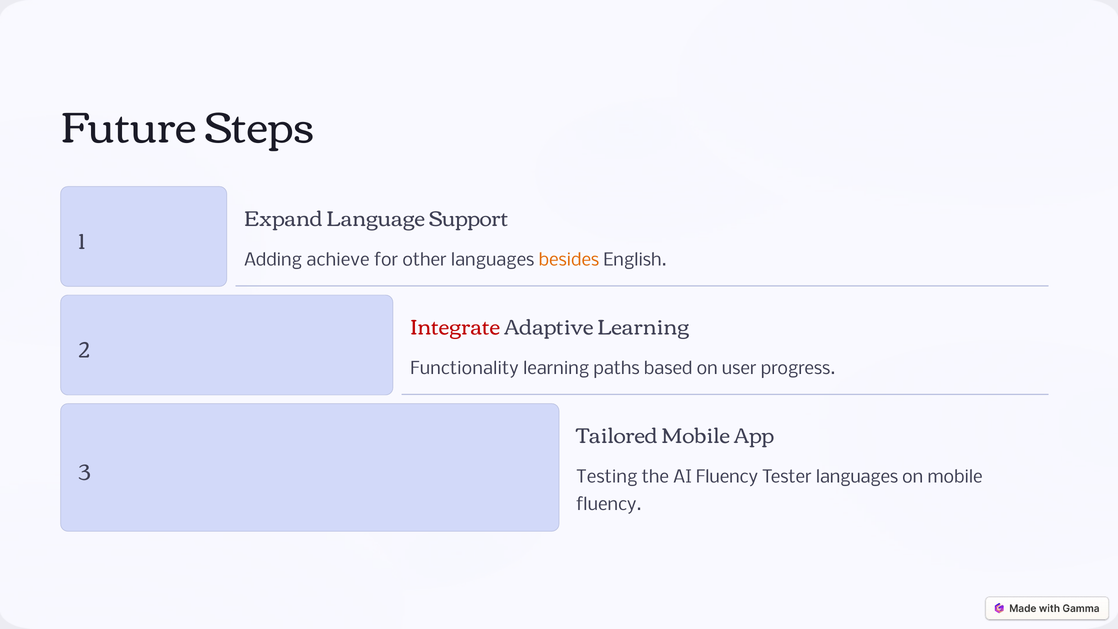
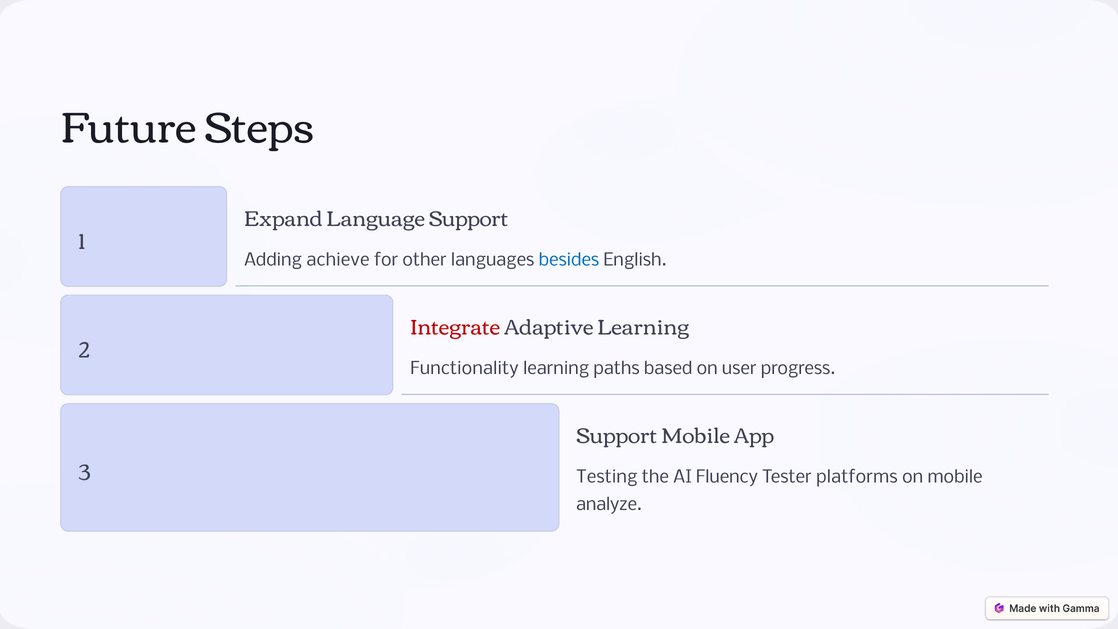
besides colour: orange -> blue (569, 260)
Tailored: Tailored -> Support (617, 436)
Tester languages: languages -> platforms (857, 477)
fluency: fluency -> analyze (609, 505)
